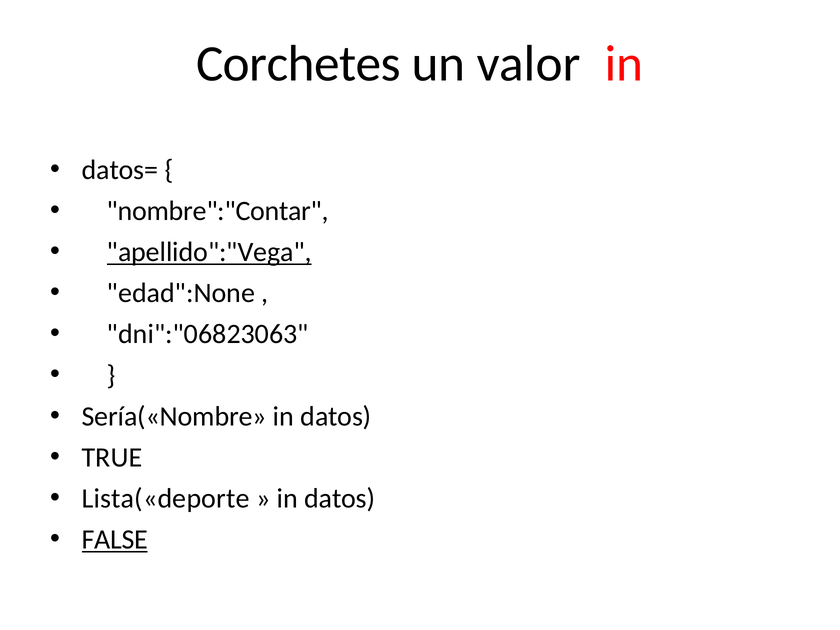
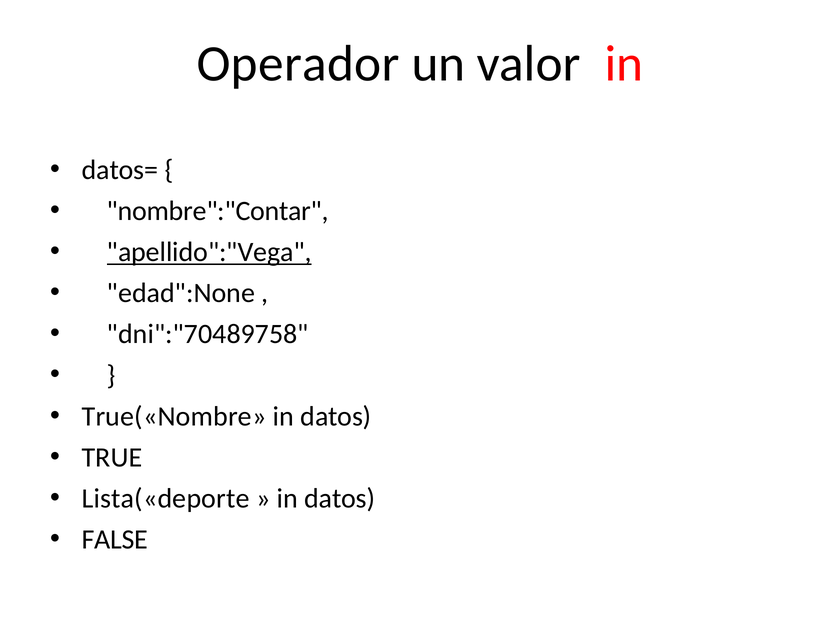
Corchetes: Corchetes -> Operador (298, 64)
dni":"06823063: dni":"06823063 -> dni":"70489758 (208, 334)
Sería(«Nombre: Sería(«Nombre -> True(«Nombre (174, 416)
FALSE underline: present -> none (115, 540)
